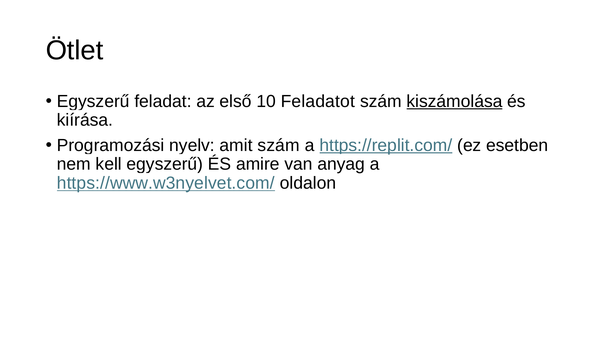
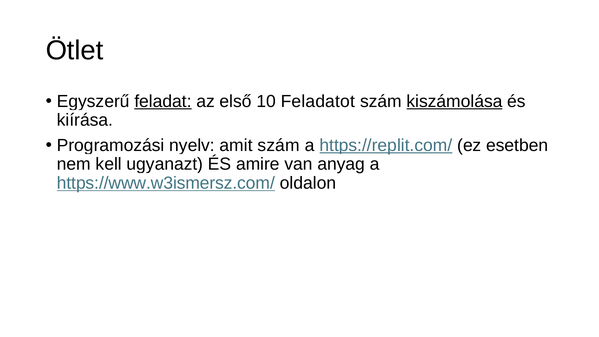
feladat underline: none -> present (163, 101)
kell egyszerű: egyszerű -> ugyanazt (165, 164)
https://www.w3nyelvet.com/: https://www.w3nyelvet.com/ -> https://www.w3ismersz.com/ (166, 183)
